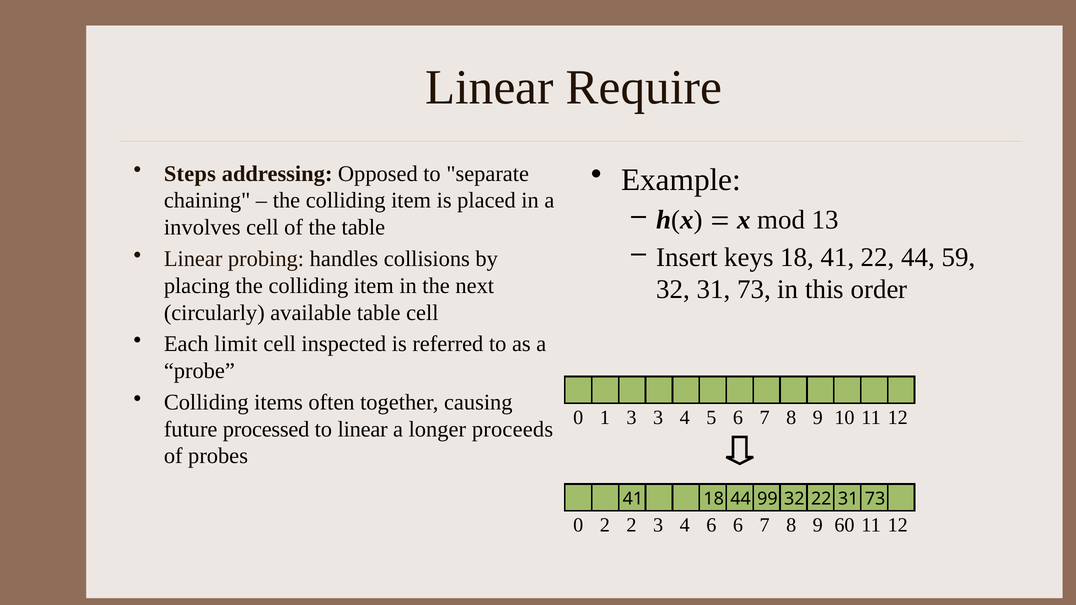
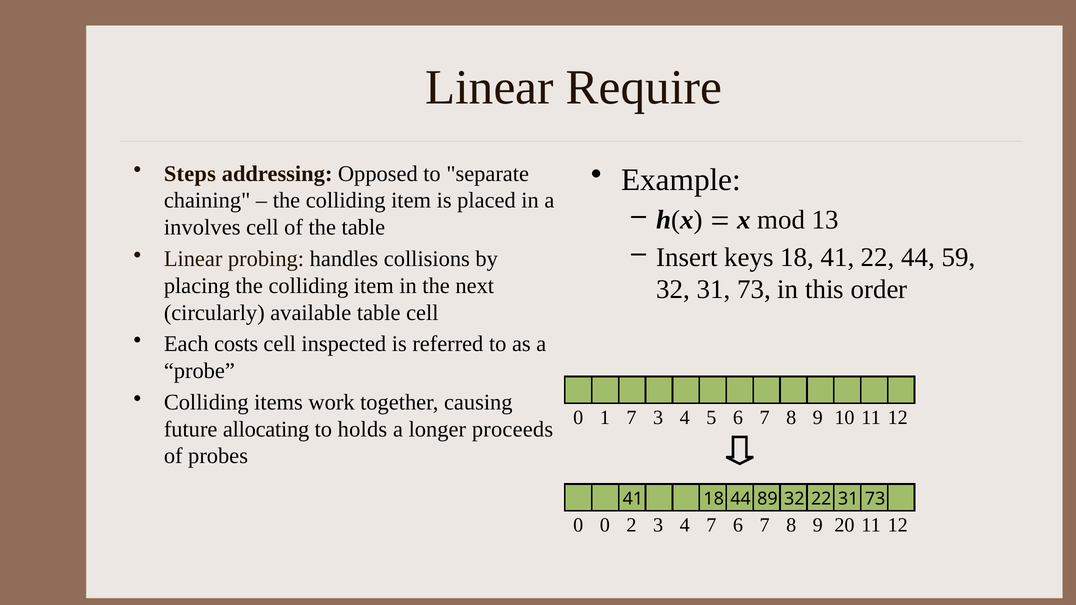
limit: limit -> costs (236, 344)
often: often -> work (332, 402)
1 3: 3 -> 7 (631, 418)
processed: processed -> allocating (266, 429)
to linear: linear -> holds (362, 429)
99: 99 -> 89 (767, 499)
0 2: 2 -> 0 (605, 525)
4 6: 6 -> 7 (711, 525)
60: 60 -> 20 (844, 525)
